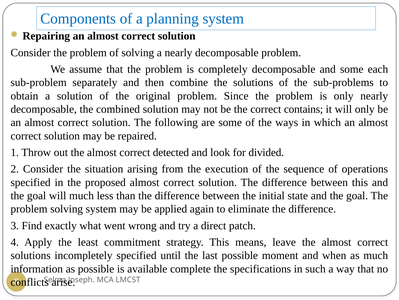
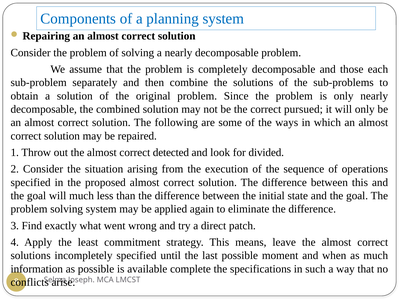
and some: some -> those (352, 69)
contains: contains -> pursued (303, 109)
